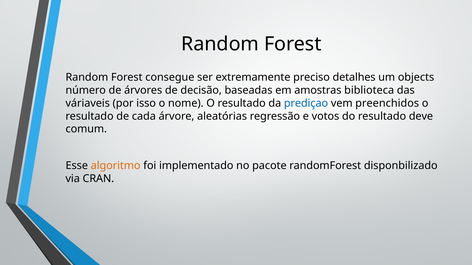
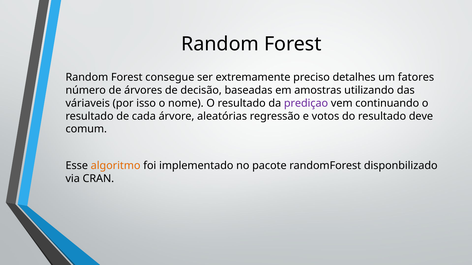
objects: objects -> fatores (416, 77)
biblioteca: biblioteca -> utilizando (369, 90)
prediçao colour: blue -> purple (306, 103)
preenchidos: preenchidos -> continuando (387, 103)
